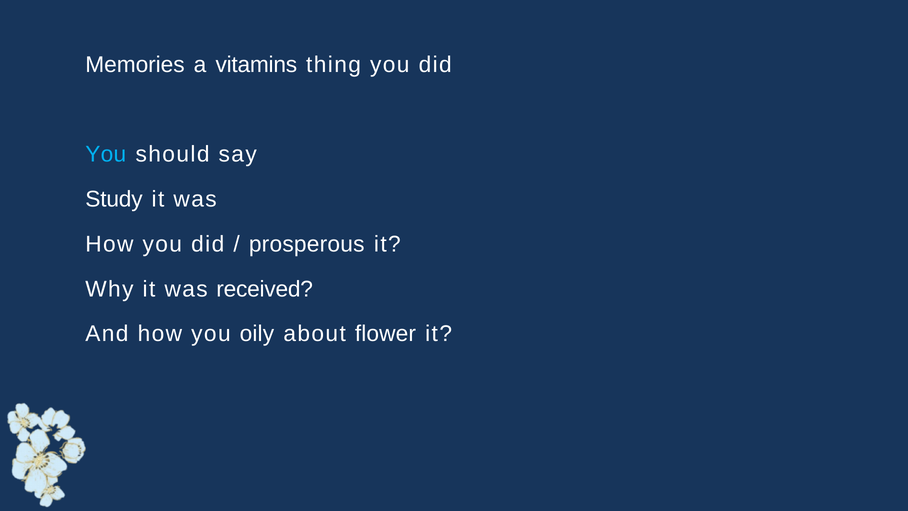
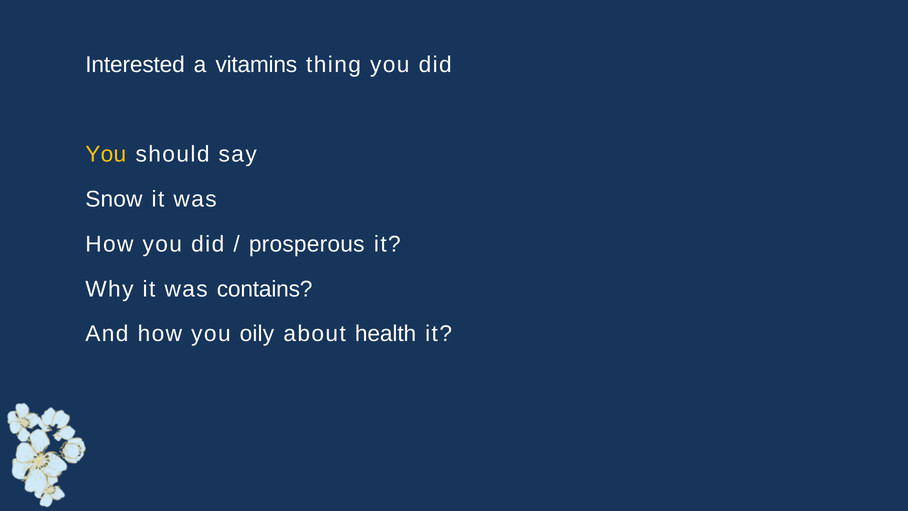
Memories: Memories -> Interested (135, 65)
You colour: light blue -> yellow (106, 154)
Study: Study -> Snow (114, 199)
received: received -> contains (265, 289)
flower: flower -> health (386, 334)
